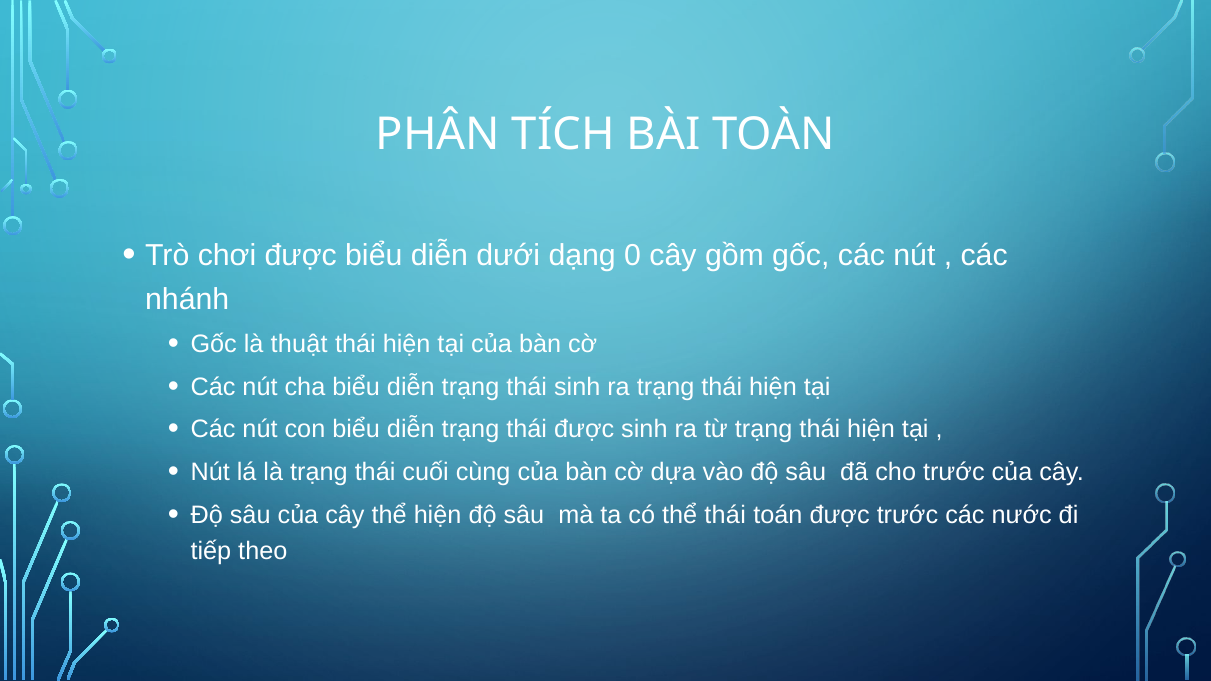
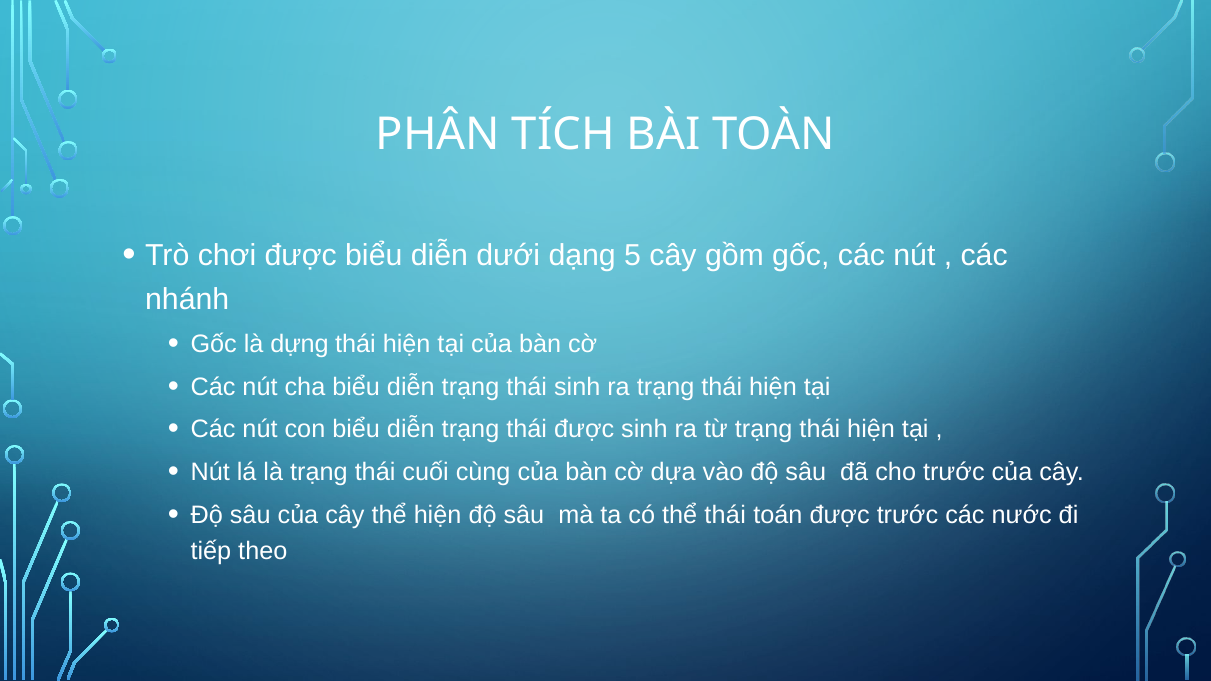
0: 0 -> 5 (633, 256)
thuật: thuật -> dựng (299, 344)
